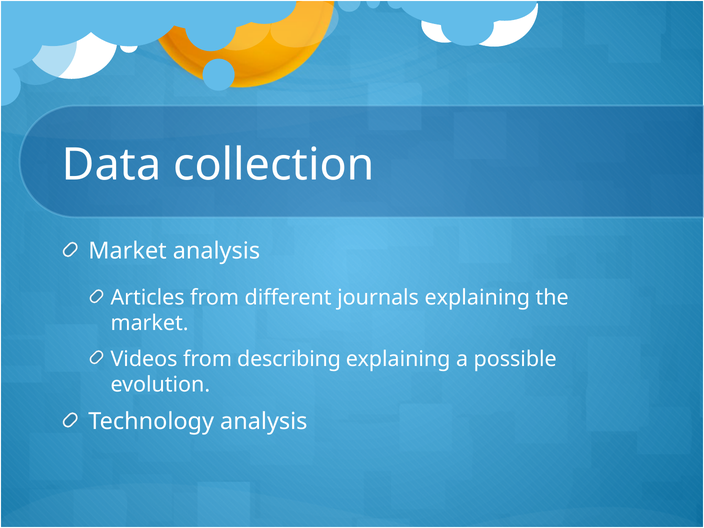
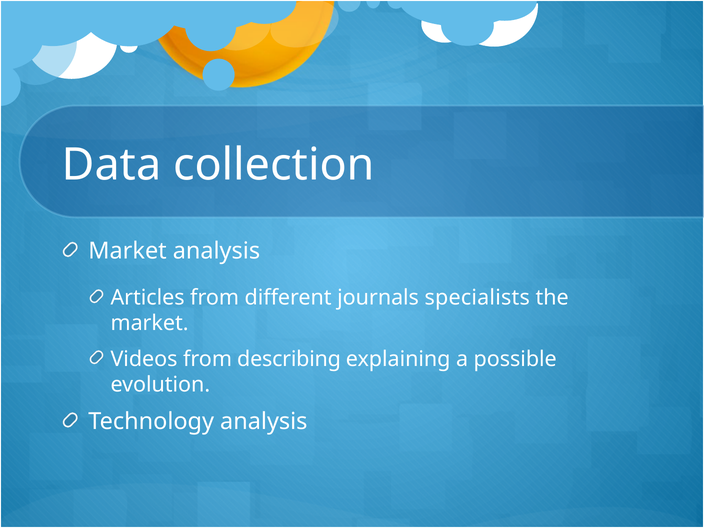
journals explaining: explaining -> specialists (477, 298)
